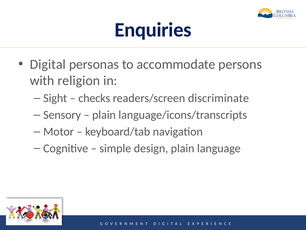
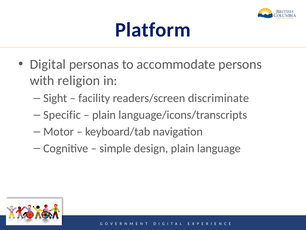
Enquiries: Enquiries -> Platform (153, 30)
checks: checks -> facility (94, 98)
Sensory: Sensory -> Specific (62, 115)
